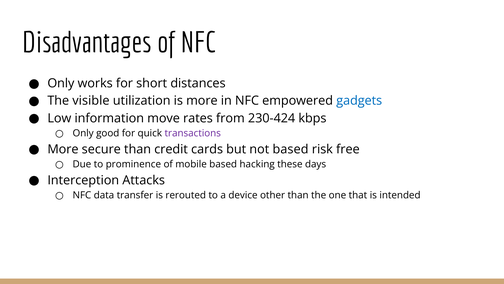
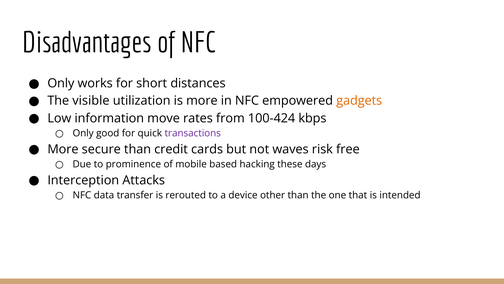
gadgets colour: blue -> orange (359, 101)
230-424: 230-424 -> 100-424 (272, 118)
not based: based -> waves (291, 149)
